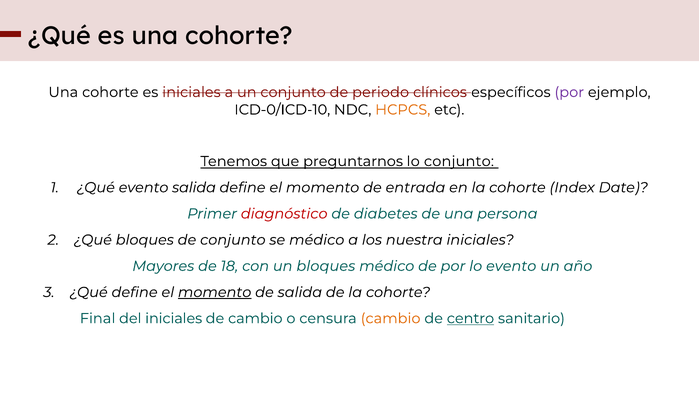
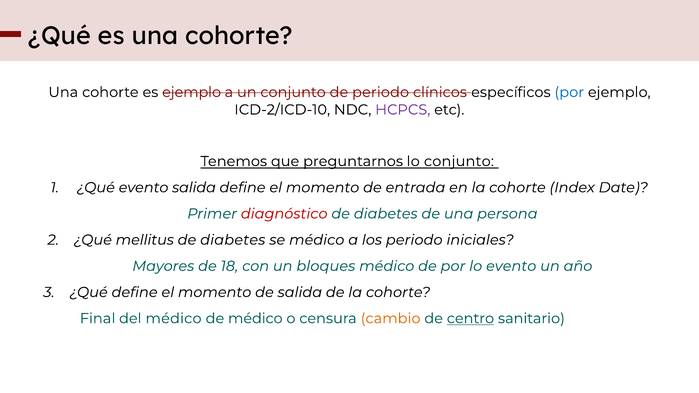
es iniciales: iniciales -> ejemplo (192, 92)
por colour: purple -> blue (569, 92)
ICD-0/ICD-10: ICD-0/ICD-10 -> ICD-2/ICD-10 (282, 110)
HCPCS colour: orange -> purple (403, 110)
¿Qué bloques: bloques -> mellitus (145, 240)
conjunto: conjunto -> diabetes (233, 240)
los nuestra: nuestra -> periodo (414, 240)
momento underline: present -> none (215, 292)
del iniciales: iniciales -> médico (174, 319)
de cambio: cambio -> médico (255, 319)
